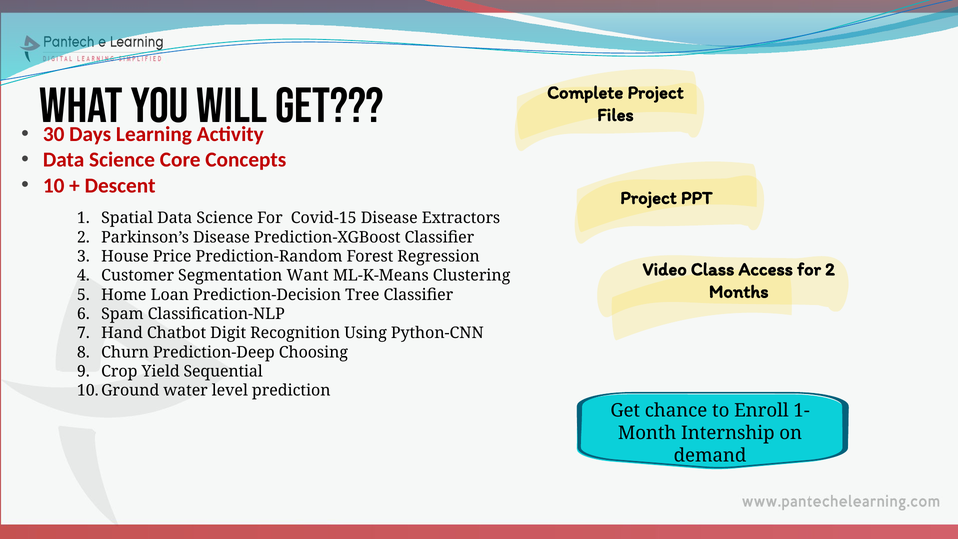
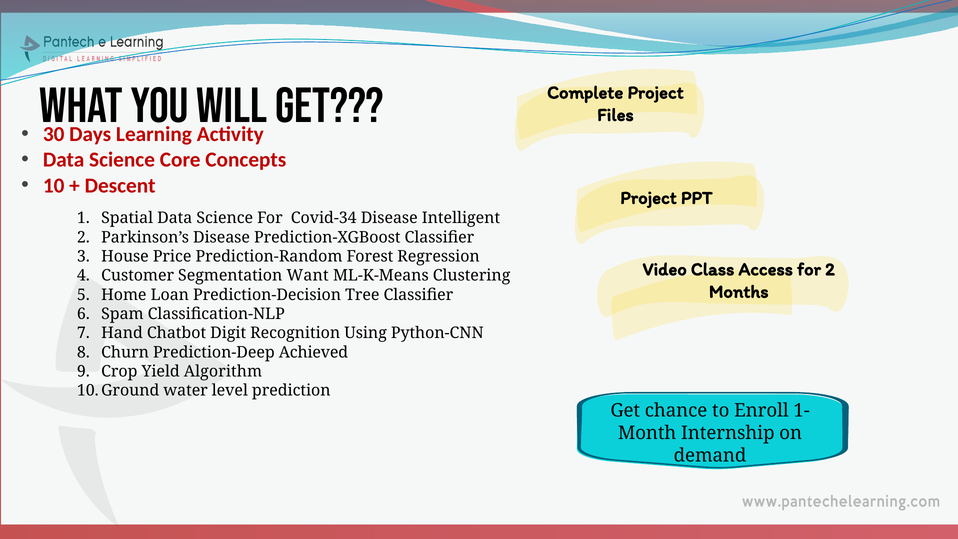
Covid-15: Covid-15 -> Covid-34 (324, 218)
Extractors: Extractors -> Intelligent (461, 218)
Choosing: Choosing -> Achieved (313, 352)
Sequential: Sequential -> Algorithm (223, 371)
